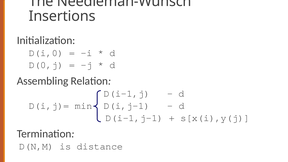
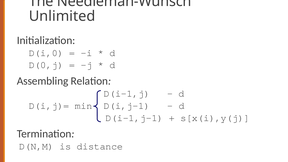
Insertions: Insertions -> Unlimited (62, 16)
